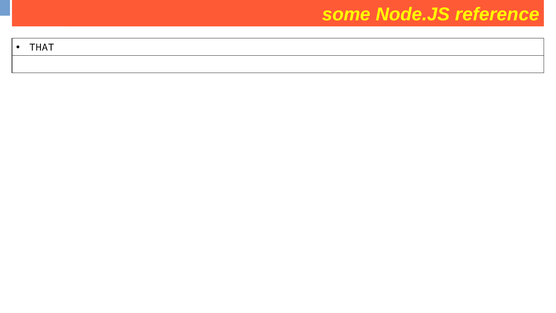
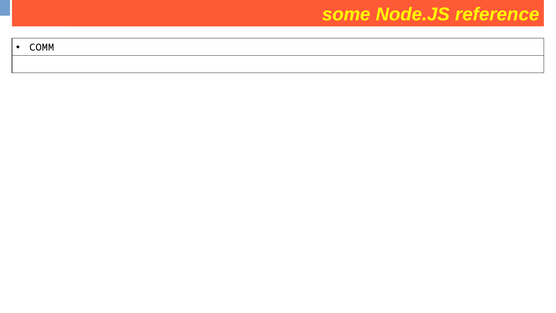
THAT: THAT -> COMM (42, 47)
